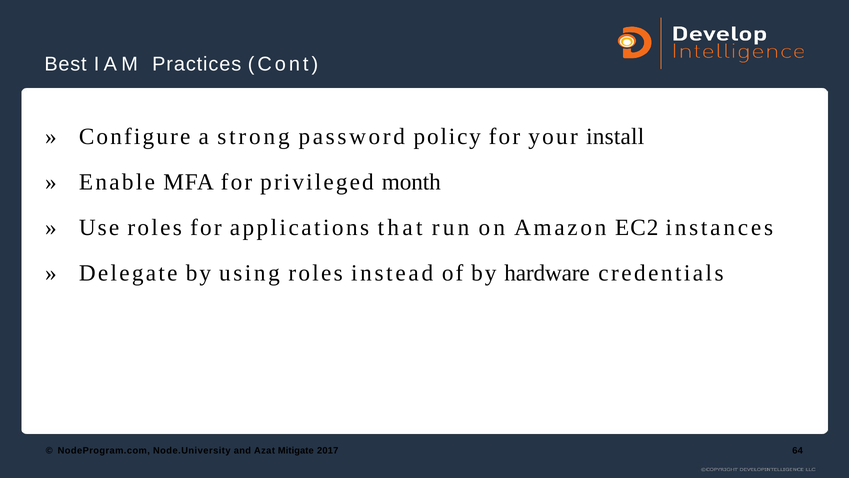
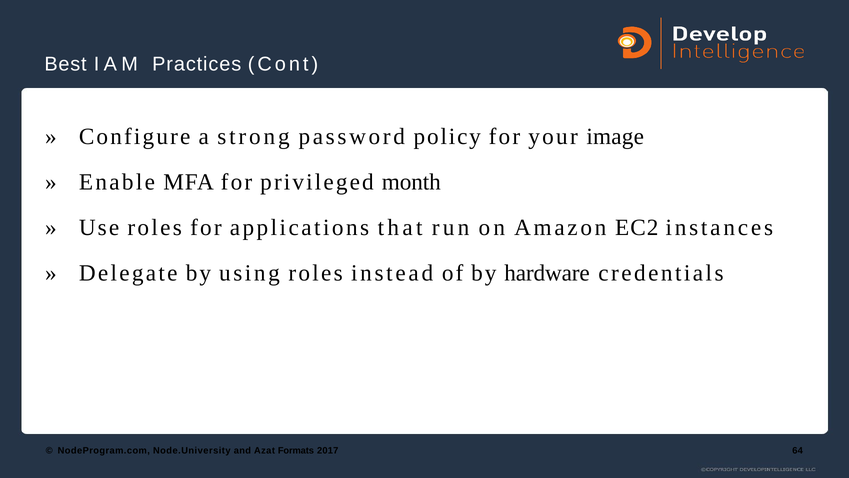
install: install -> image (615, 137)
Mitigate: Mitigate -> Formats (296, 450)
